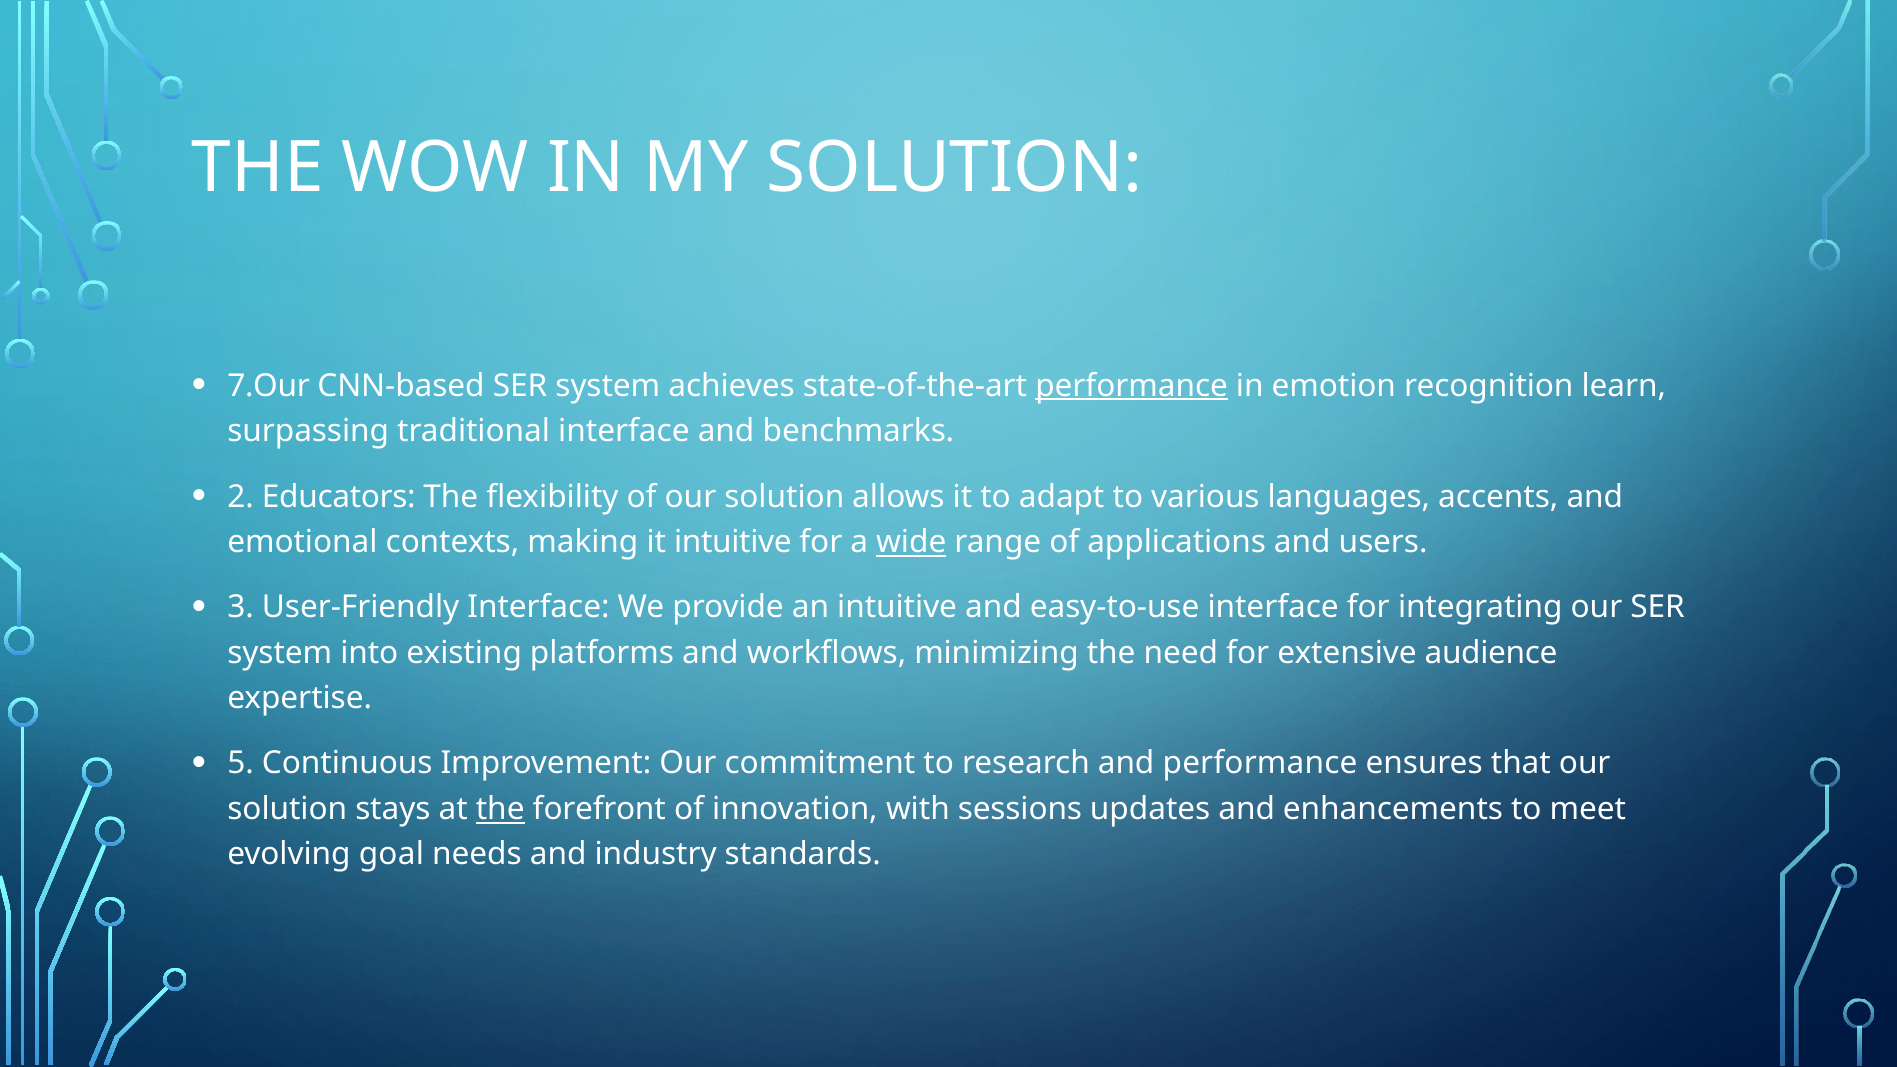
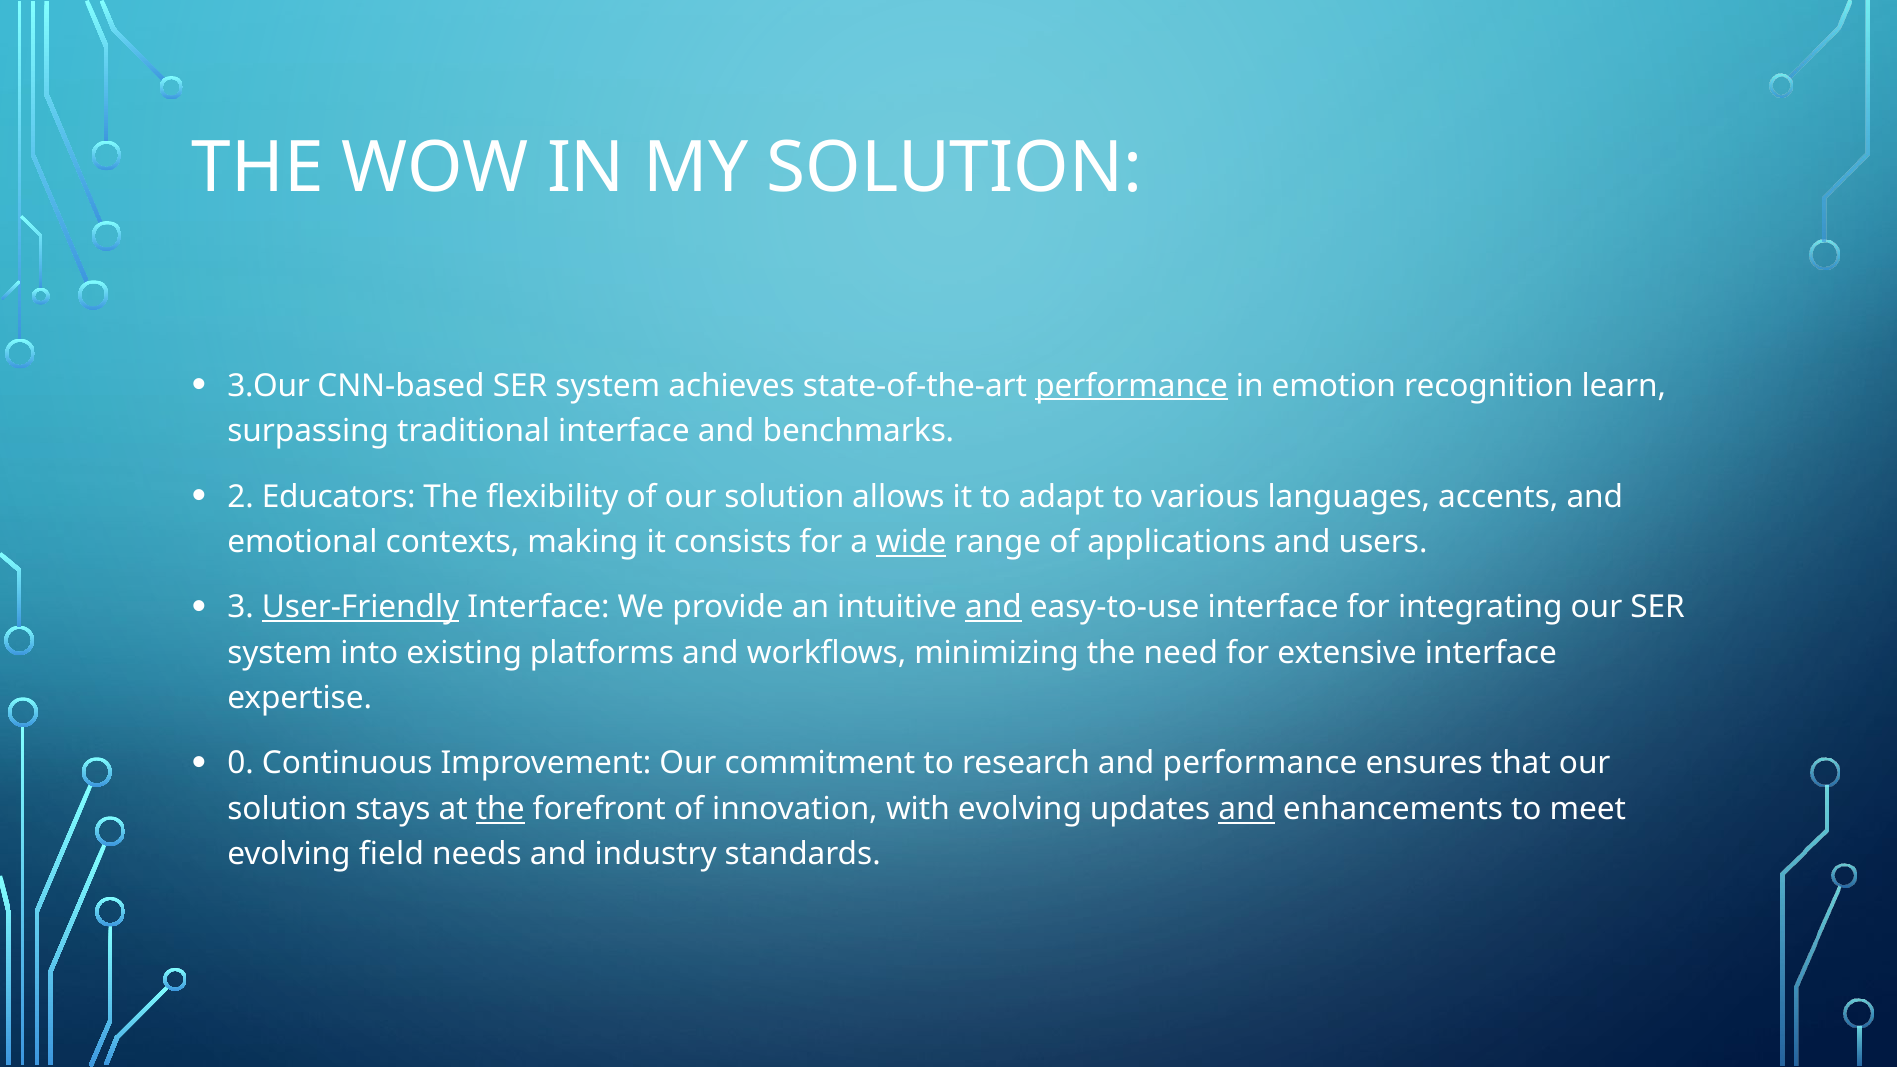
7.Our: 7.Our -> 3.Our (269, 386)
it intuitive: intuitive -> consists (733, 542)
User-Friendly underline: none -> present (361, 607)
and underline: none -> present (994, 607)
extensive audience: audience -> interface (1491, 653)
5: 5 -> 0 (241, 764)
with sessions: sessions -> evolving (1020, 809)
and underline: none -> present (1247, 809)
goal: goal -> field (391, 855)
